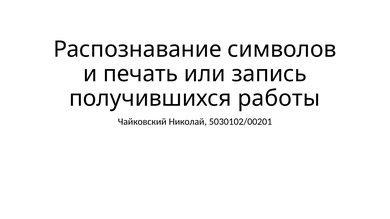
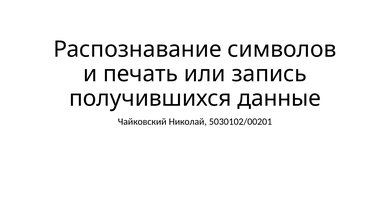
работы: работы -> данные (279, 99)
